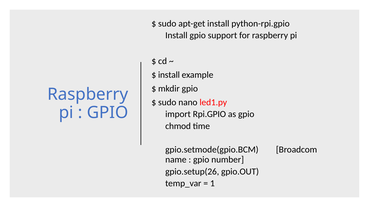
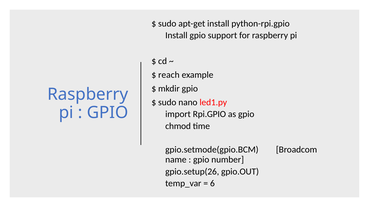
install: install -> reach (169, 75)
1: 1 -> 6 (212, 184)
